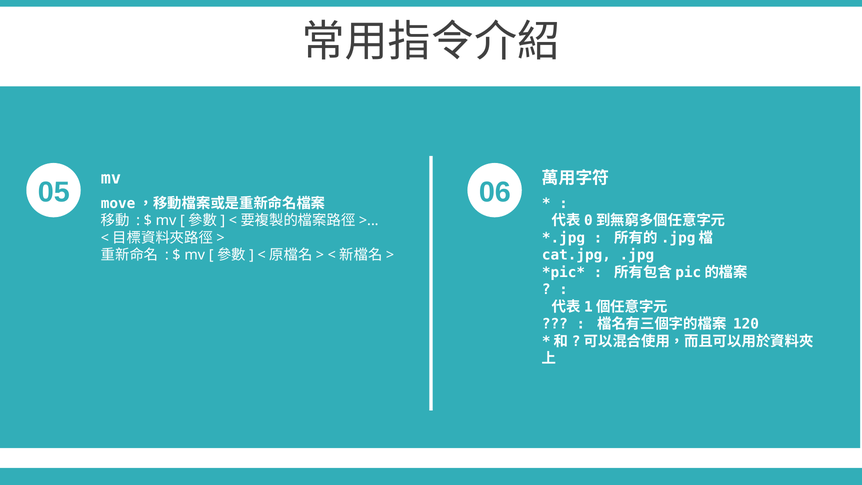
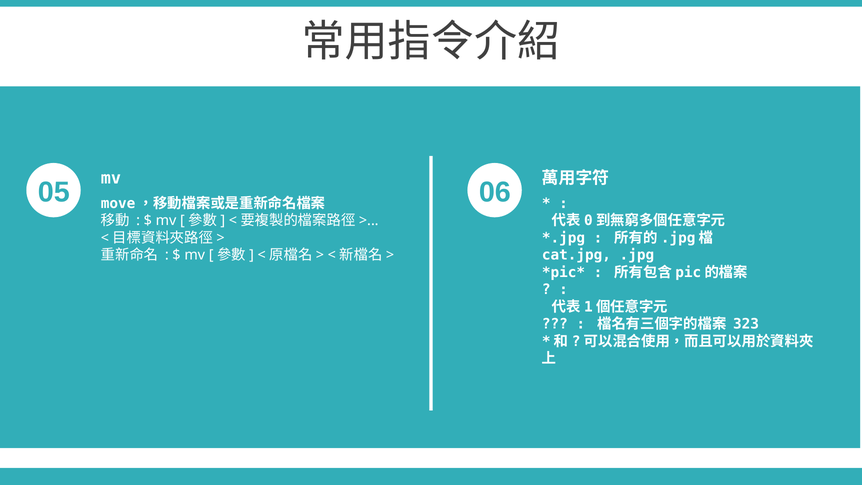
120: 120 -> 323 (746, 324)
